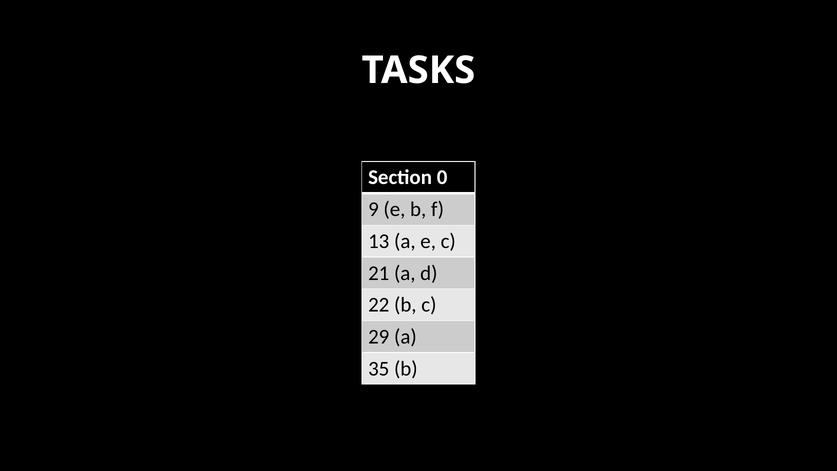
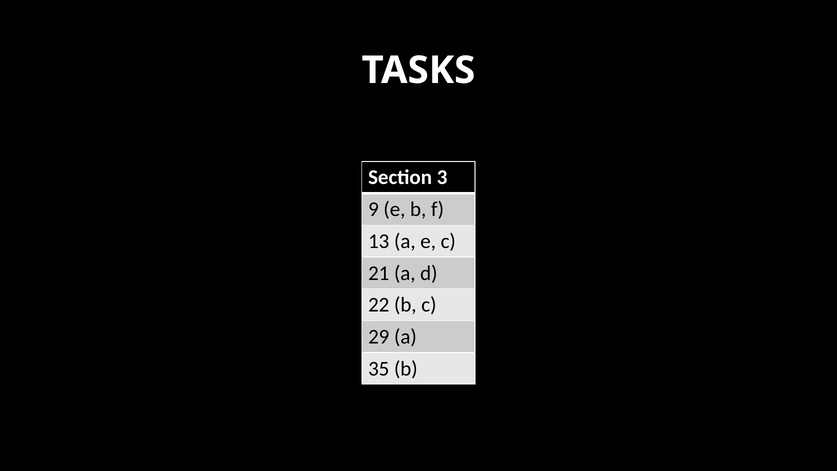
0: 0 -> 3 (442, 177)
